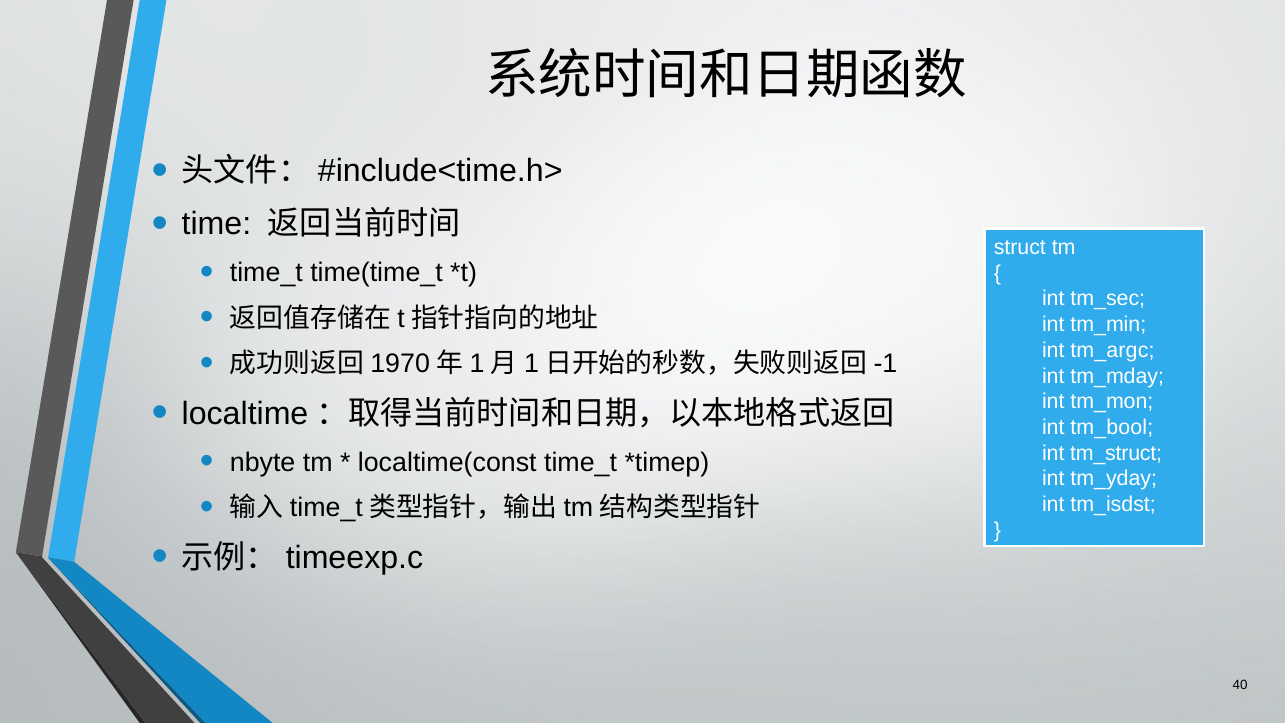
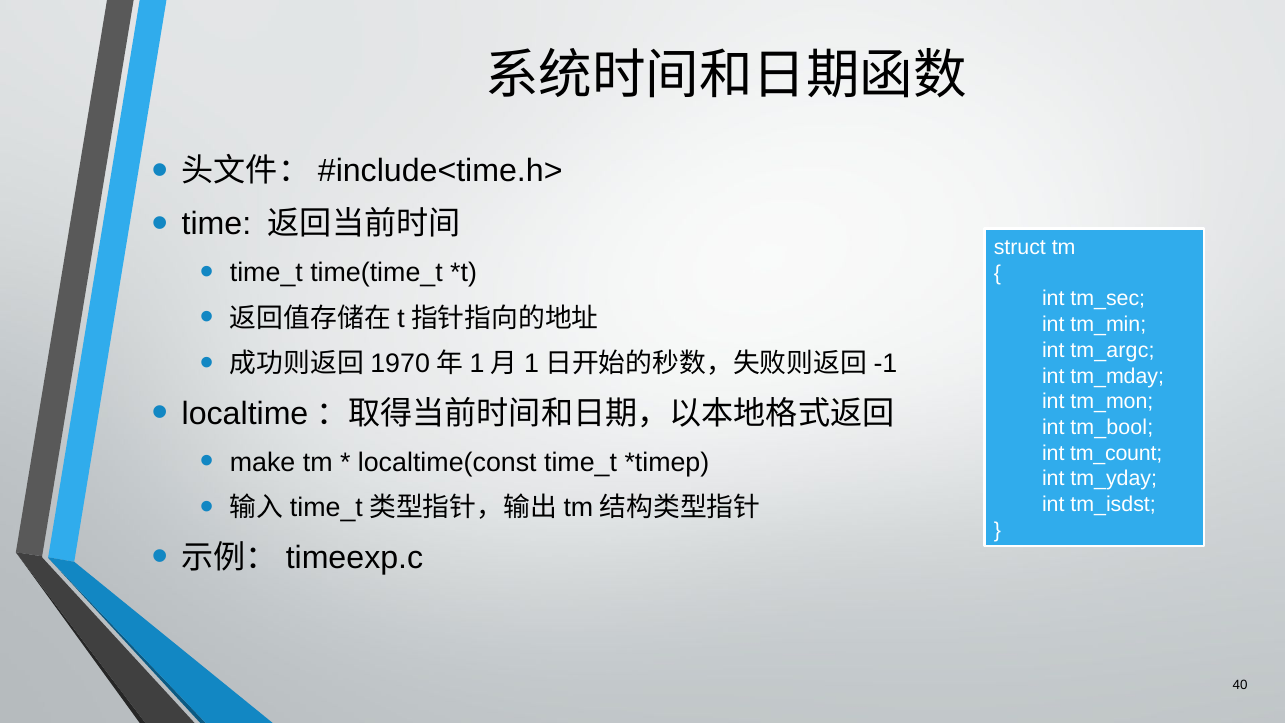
tm_struct: tm_struct -> tm_count (1116, 453)
nbyte: nbyte -> make (263, 462)
